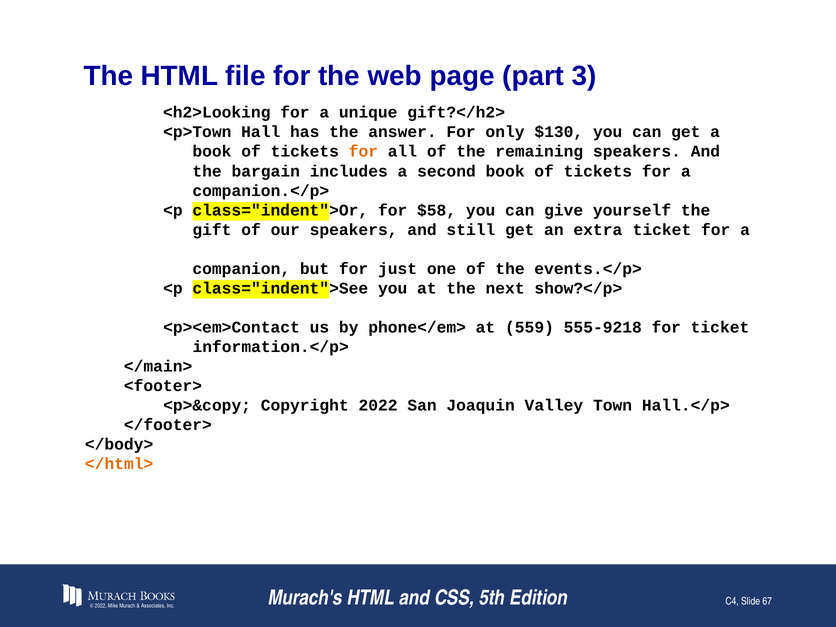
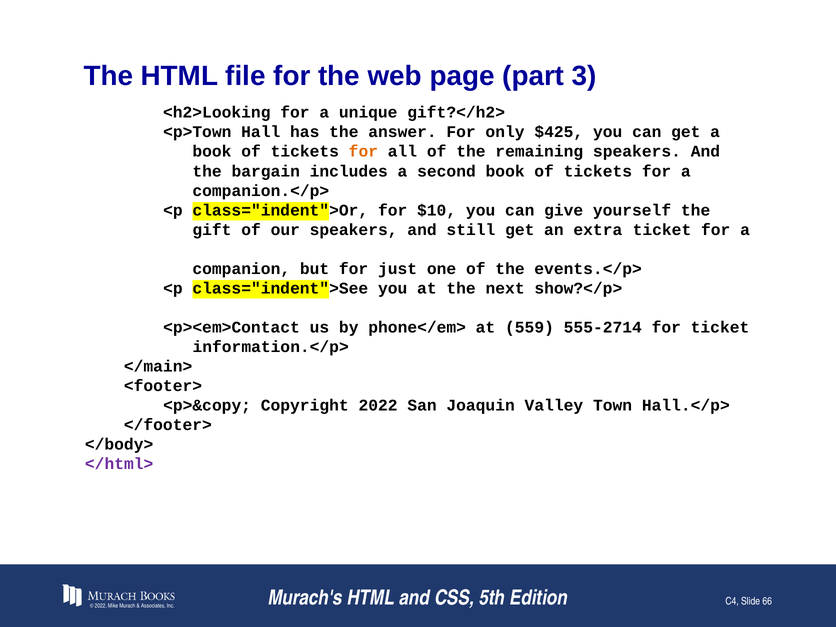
$130: $130 -> $425 (559, 132)
$58: $58 -> $10 (437, 210)
555-9218: 555-9218 -> 555-2714 (603, 327)
</html> colour: orange -> purple (119, 464)
67: 67 -> 66 (767, 602)
